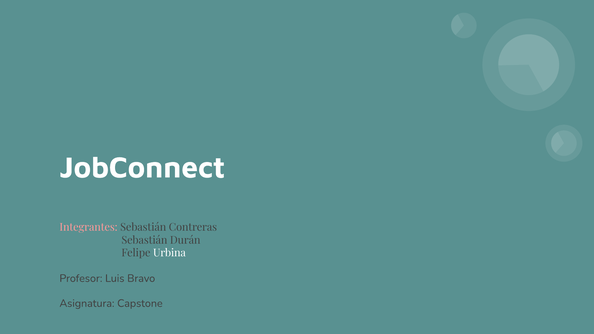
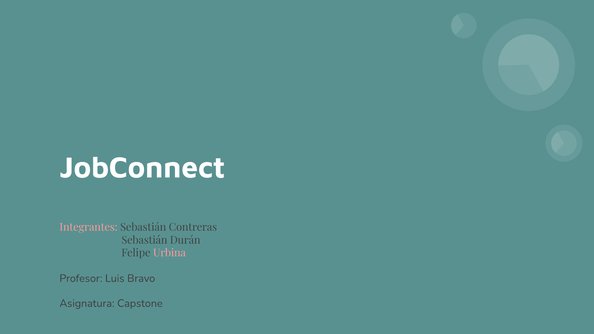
Urbina colour: white -> pink (169, 253)
